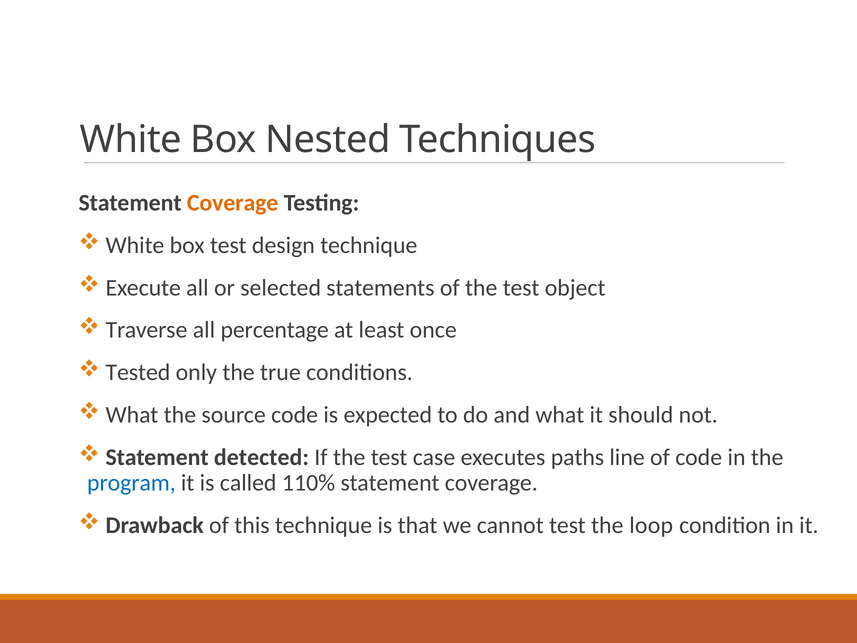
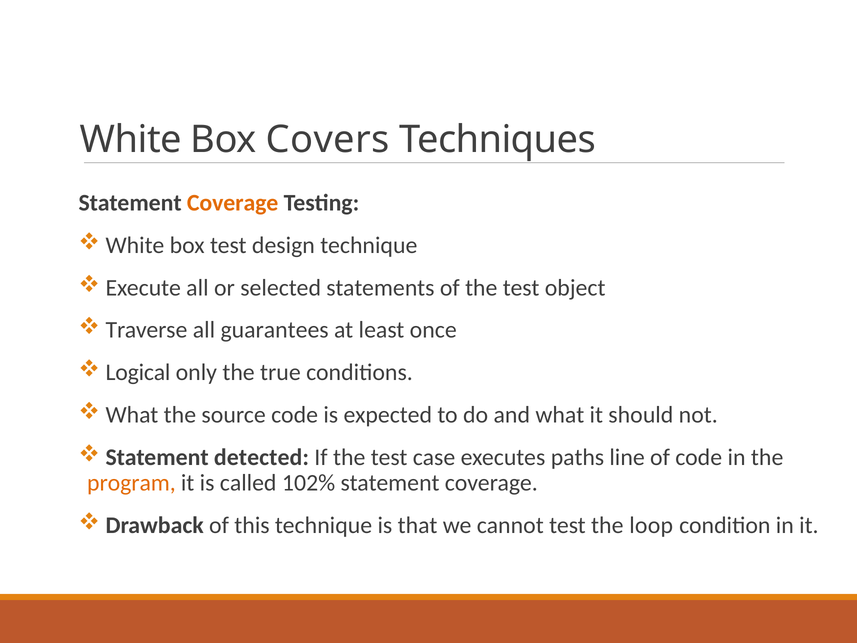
Nested: Nested -> Covers (328, 140)
percentage: percentage -> guarantees (275, 330)
Tested: Tested -> Logical (138, 372)
program colour: blue -> orange (131, 483)
110%: 110% -> 102% (309, 483)
